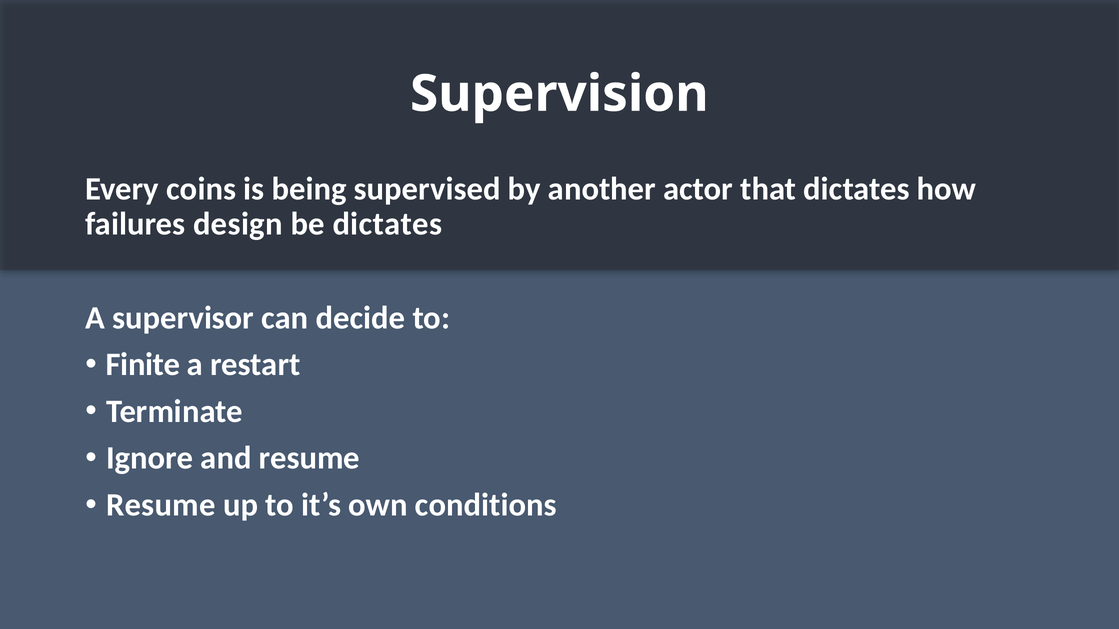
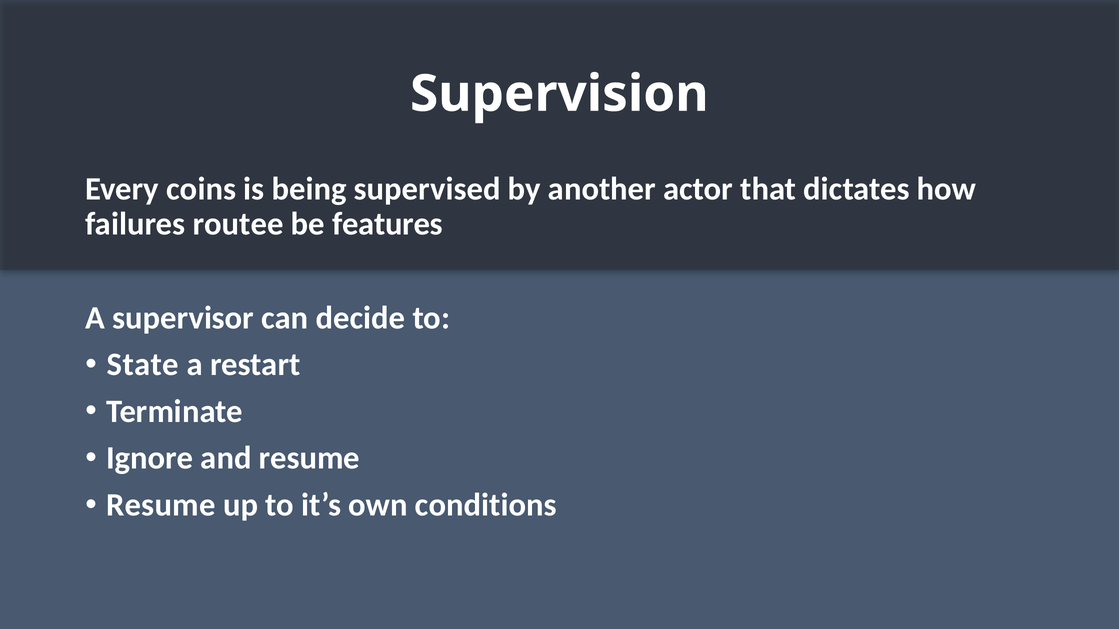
design: design -> routee (238, 224)
be dictates: dictates -> features (388, 224)
Finite: Finite -> State (143, 365)
